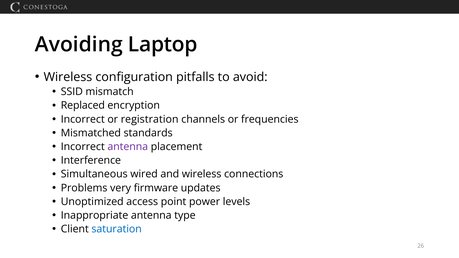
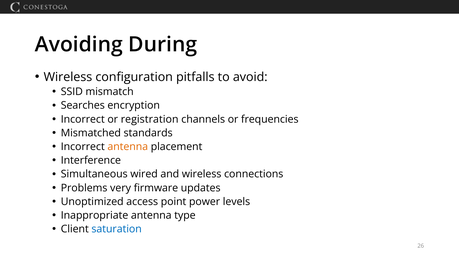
Laptop: Laptop -> During (163, 44)
Replaced: Replaced -> Searches (83, 106)
antenna colour: purple -> orange (128, 147)
